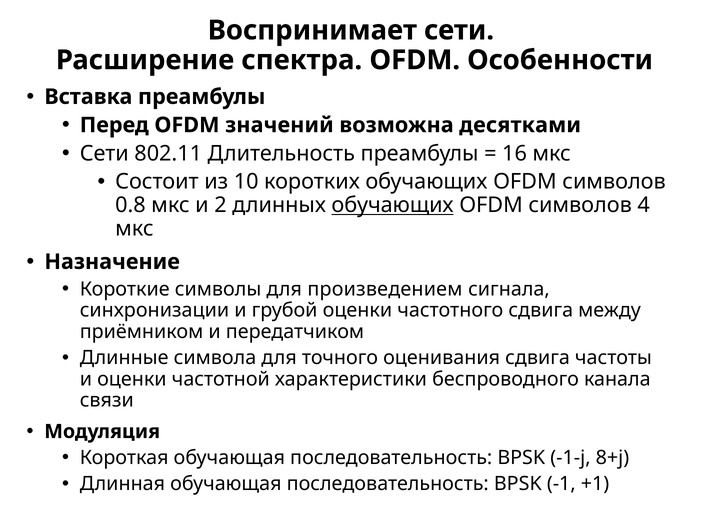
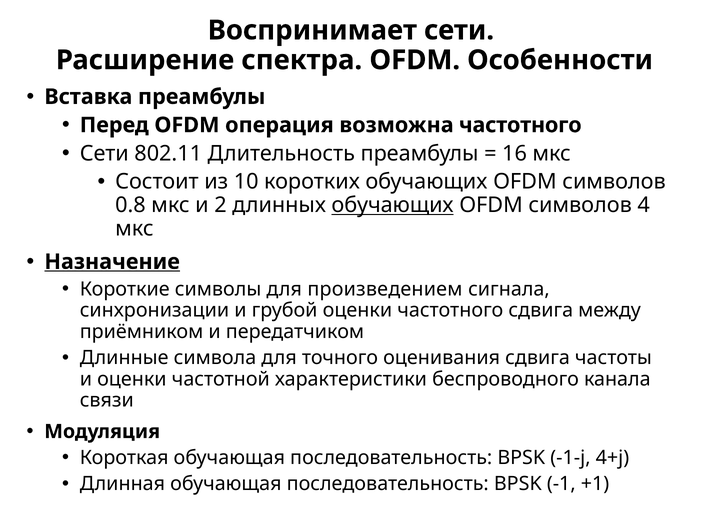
значений: значений -> операция (279, 125)
возможна десятками: десятками -> частотного (520, 125)
Назначение underline: none -> present (112, 262)
8+j: 8+j -> 4+j (612, 458)
